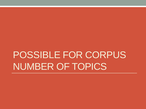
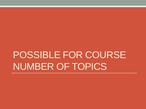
CORPUS: CORPUS -> COURSE (106, 55)
